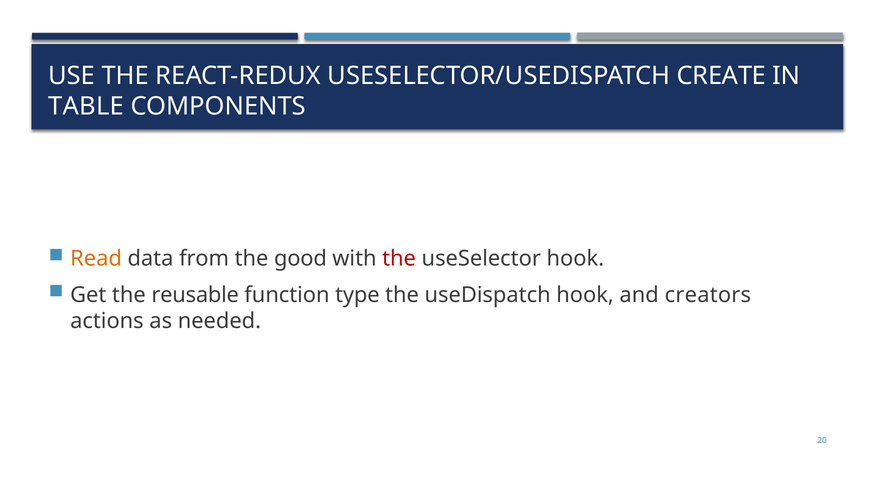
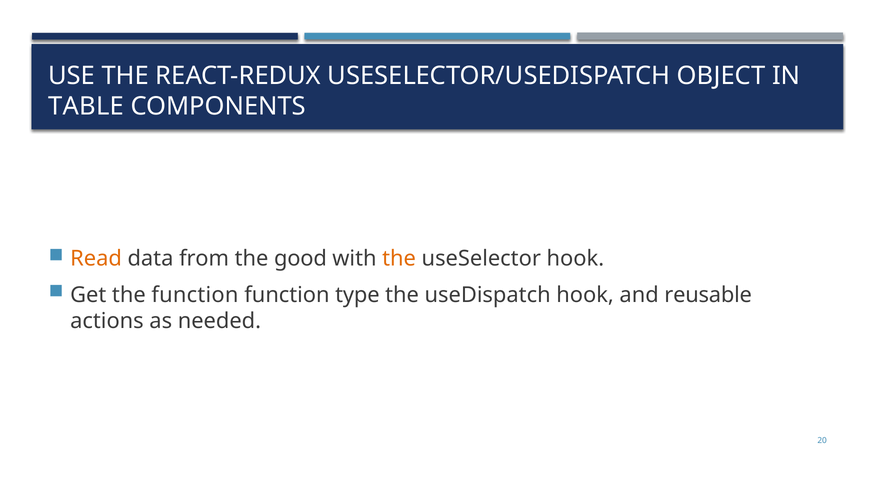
CREATE: CREATE -> OBJECT (721, 76)
the colour: red -> orange (399, 259)
the reusable: reusable -> function (195, 295)
creators: creators -> reusable (708, 295)
